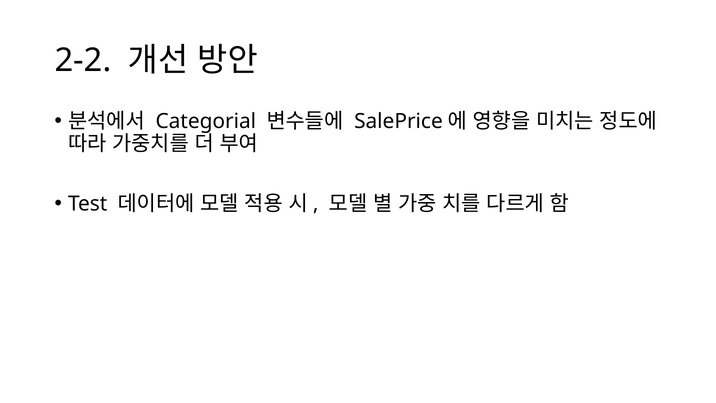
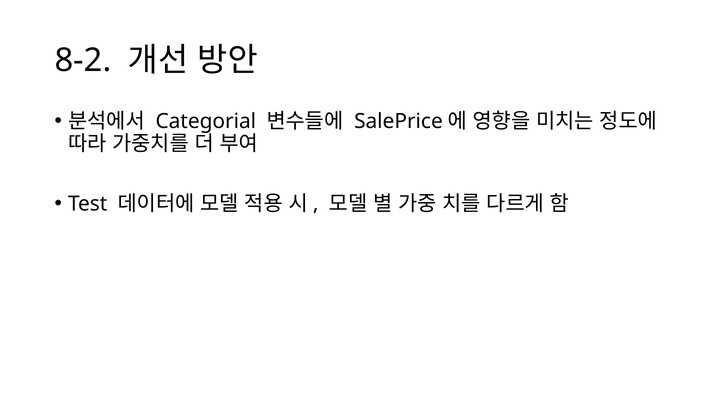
2-2: 2-2 -> 8-2 (83, 60)
